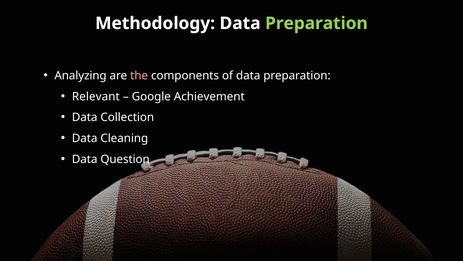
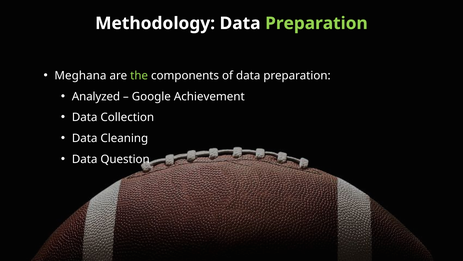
Analyzing: Analyzing -> Meghana (80, 76)
the colour: pink -> light green (139, 76)
Relevant: Relevant -> Analyzed (96, 96)
